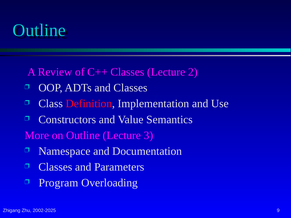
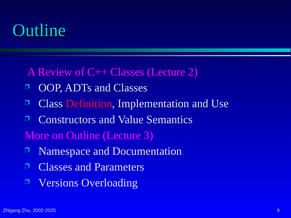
Program: Program -> Versions (58, 183)
